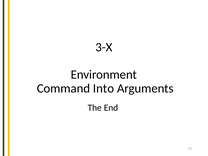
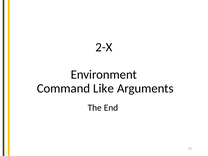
3-X: 3-X -> 2-X (104, 47)
Into: Into -> Like (103, 88)
